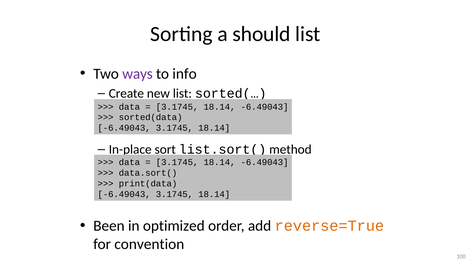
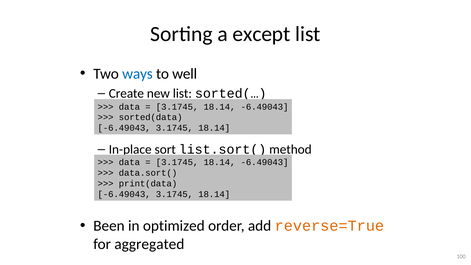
should: should -> except (261, 34)
ways colour: purple -> blue (138, 74)
info: info -> well (185, 74)
convention: convention -> aggregated (149, 244)
